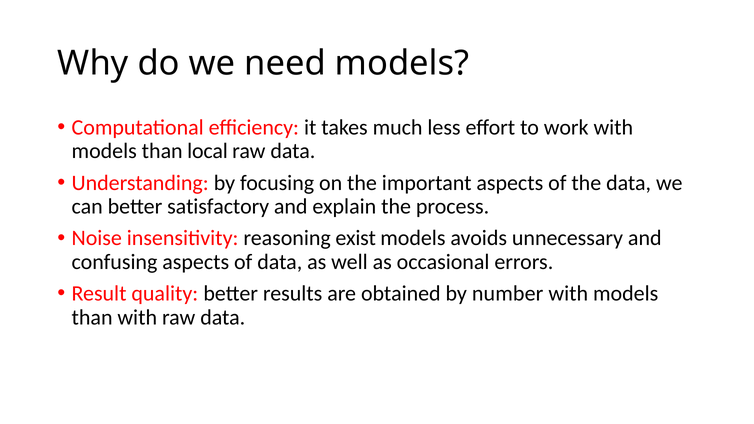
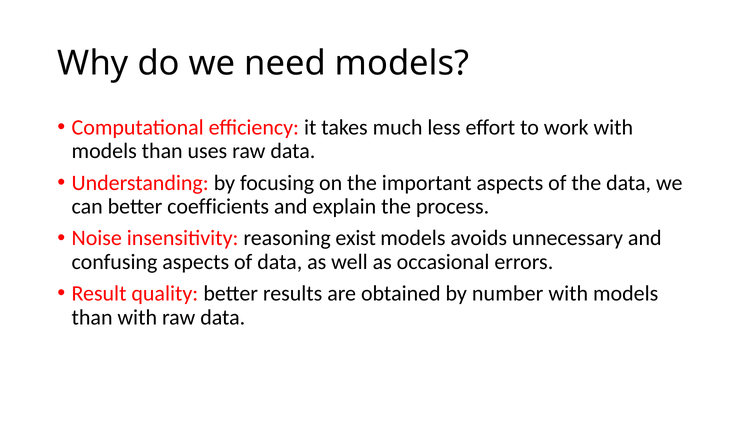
local: local -> uses (207, 151)
satisfactory: satisfactory -> coefficients (218, 207)
